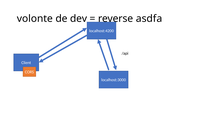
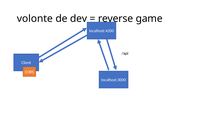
asdfa: asdfa -> game (149, 19)
